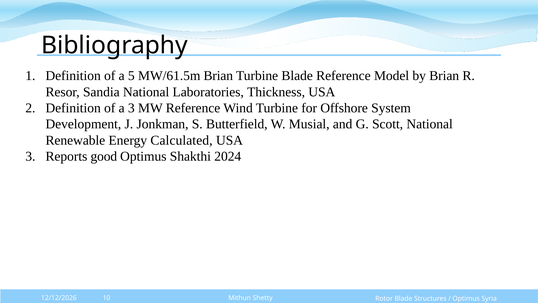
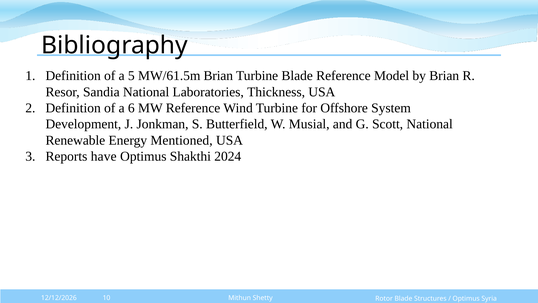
a 3: 3 -> 6 (131, 108)
Calculated: Calculated -> Mentioned (182, 140)
good: good -> have (104, 156)
